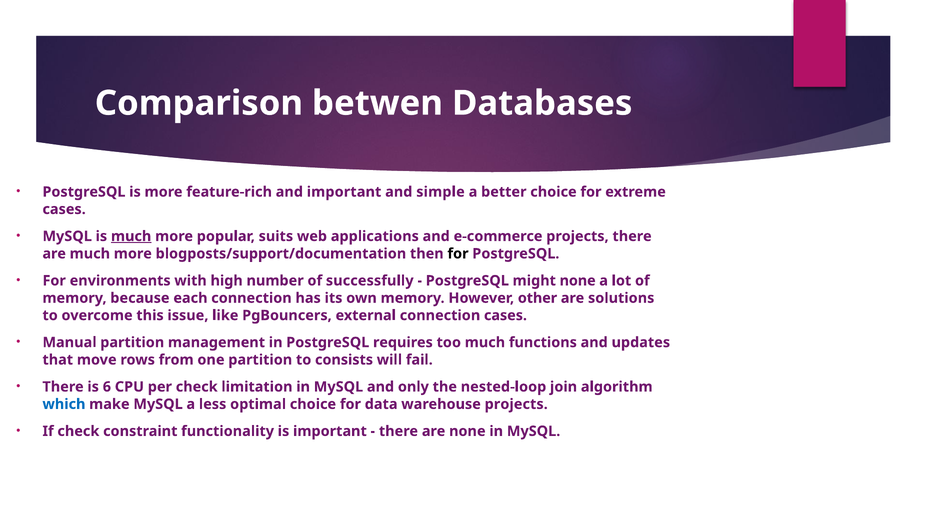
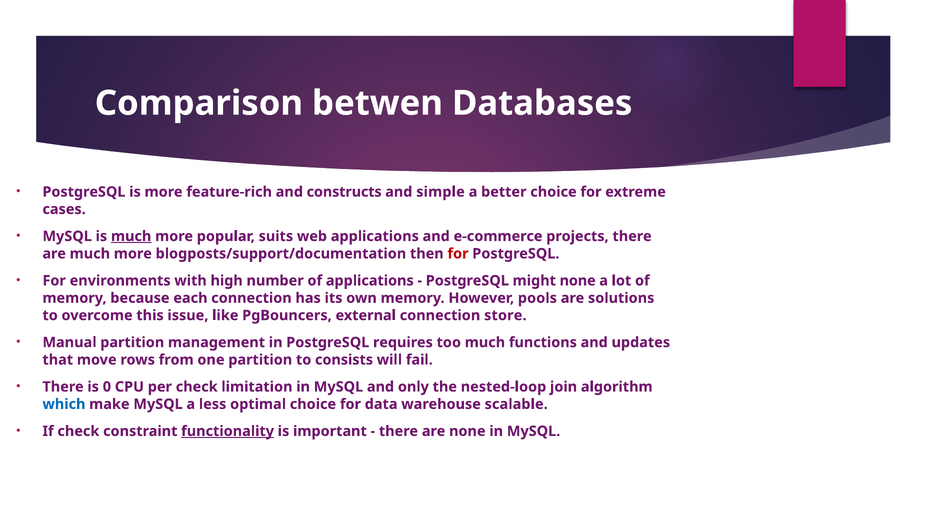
and important: important -> constructs (344, 192)
for colour: black -> red (458, 254)
of successfully: successfully -> applications (370, 281)
other: other -> pools (537, 298)
connection cases: cases -> store (505, 316)
6: 6 -> 0 (107, 387)
warehouse projects: projects -> scalable (516, 405)
functionality underline: none -> present (228, 432)
